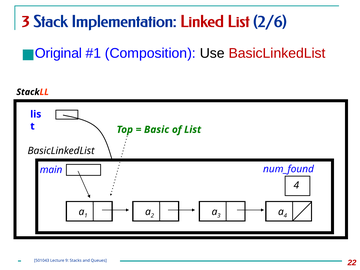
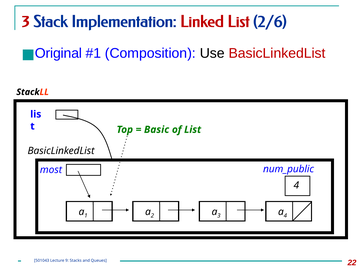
num_found: num_found -> num_public (289, 169)
main: main -> most (51, 170)
